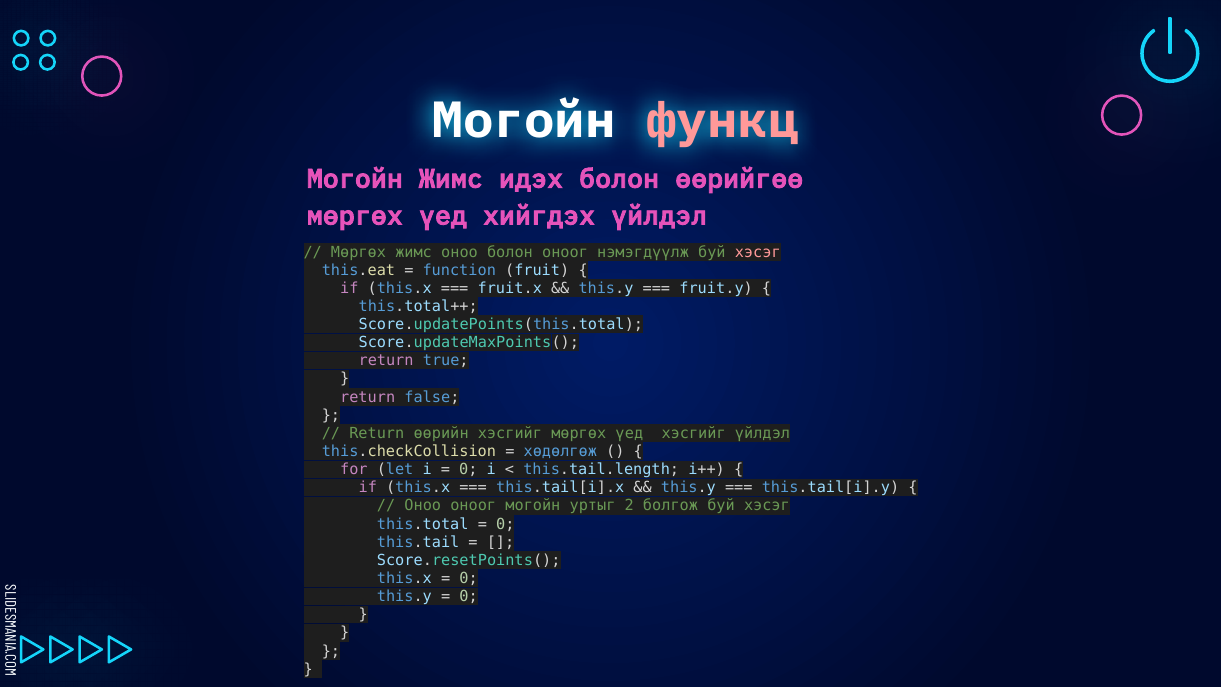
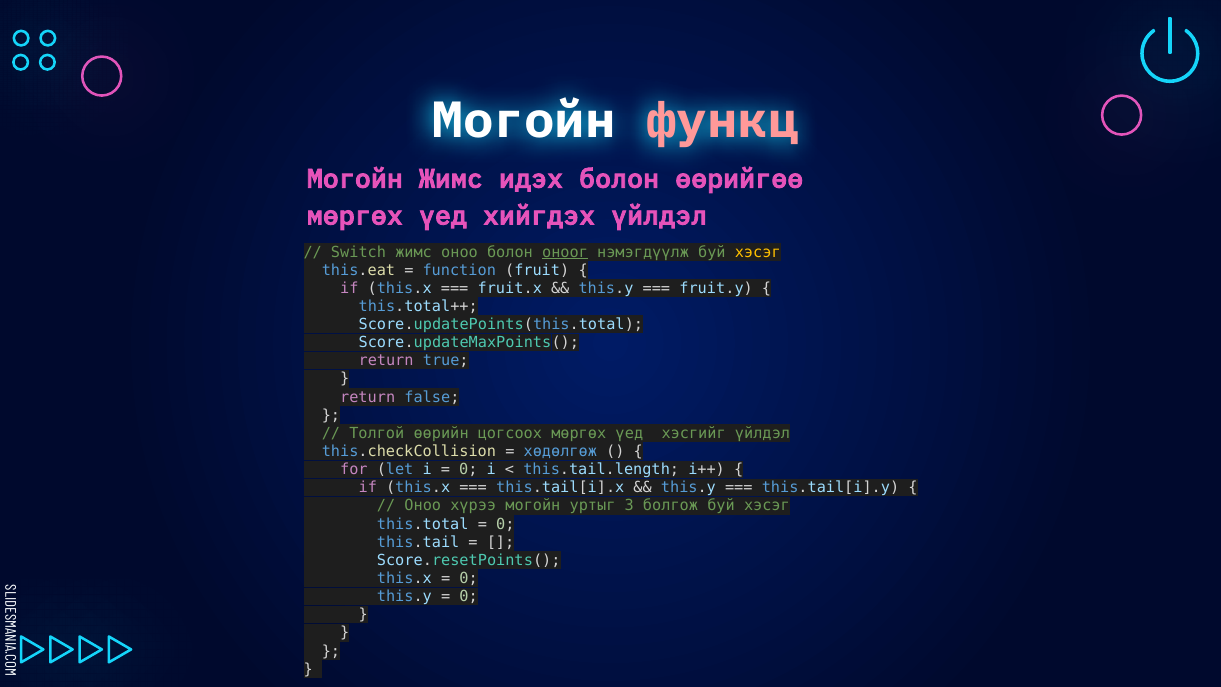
Мөргөх: Мөргөх -> Switch (359, 252)
оноог underline: none -> present (565, 252)
хэсэг colour: pink -> yellow (758, 252)
Return: Return -> Толгой (377, 433)
өөрийн хэсгийг: хэсгийг -> цогсоох (510, 433)
Оноо оноог: оноог -> хүрээ (473, 506)
2: 2 -> 3 (629, 506)
